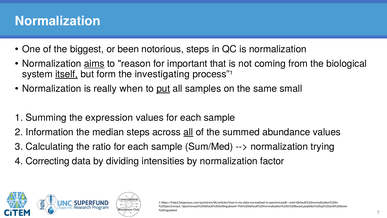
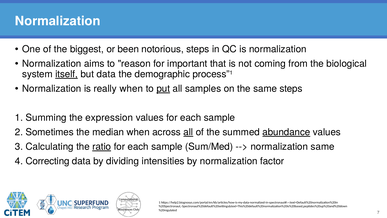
aims underline: present -> none (94, 64)
but form: form -> data (106, 74)
investigating: investigating -> demographic (162, 74)
same small: small -> steps (291, 89)
Information: Information -> Sometimes (50, 132)
median steps: steps -> when (138, 132)
abundance underline: none -> present (286, 132)
ratio underline: none -> present (102, 147)
normalization trying: trying -> same (323, 147)
